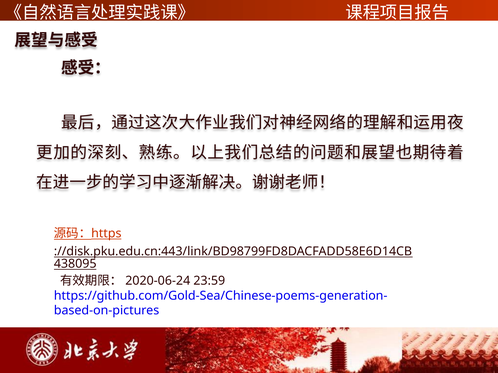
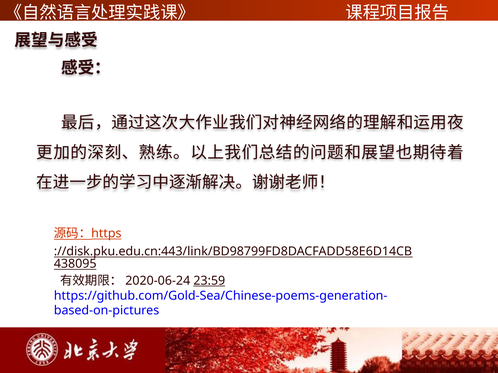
23:59 underline: none -> present (209, 281)
